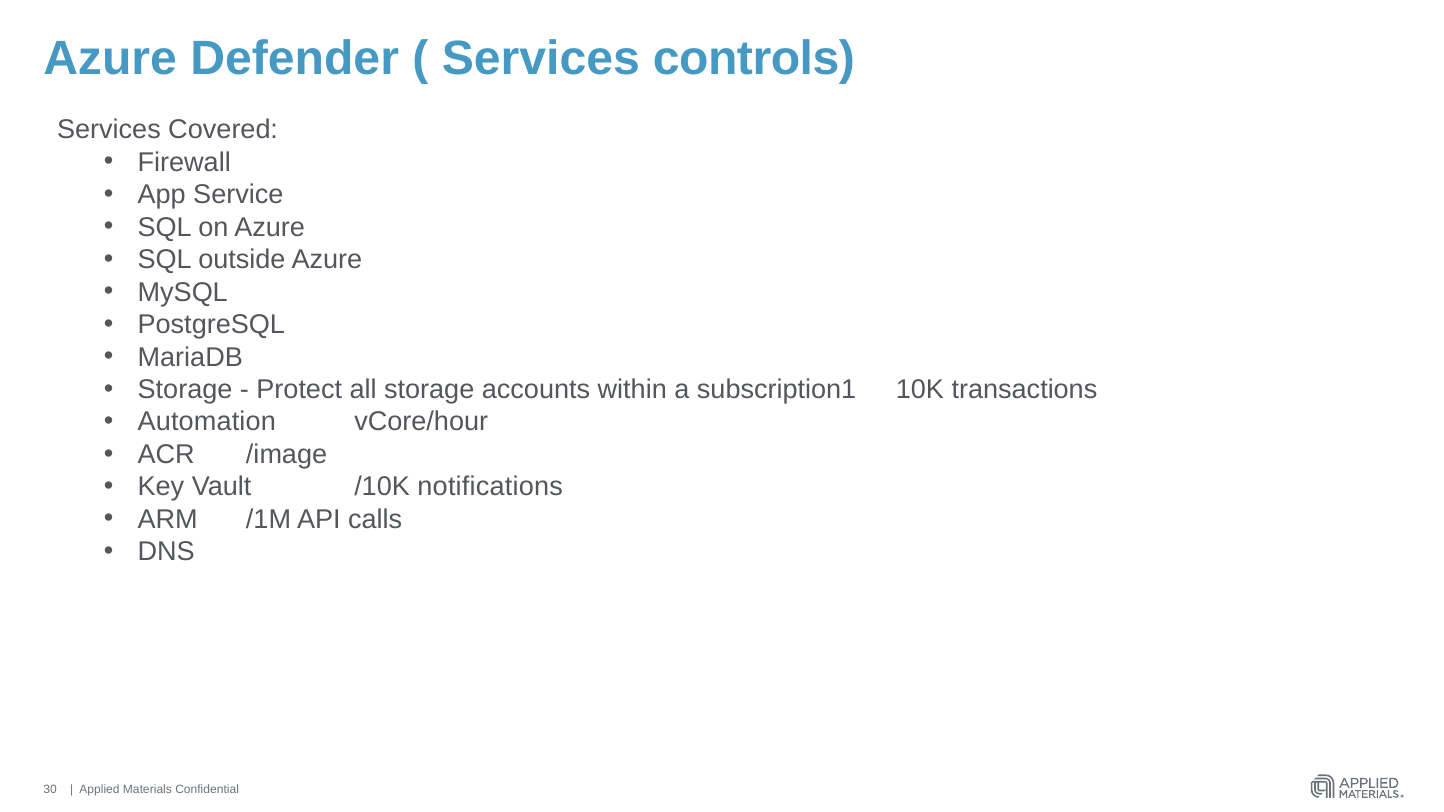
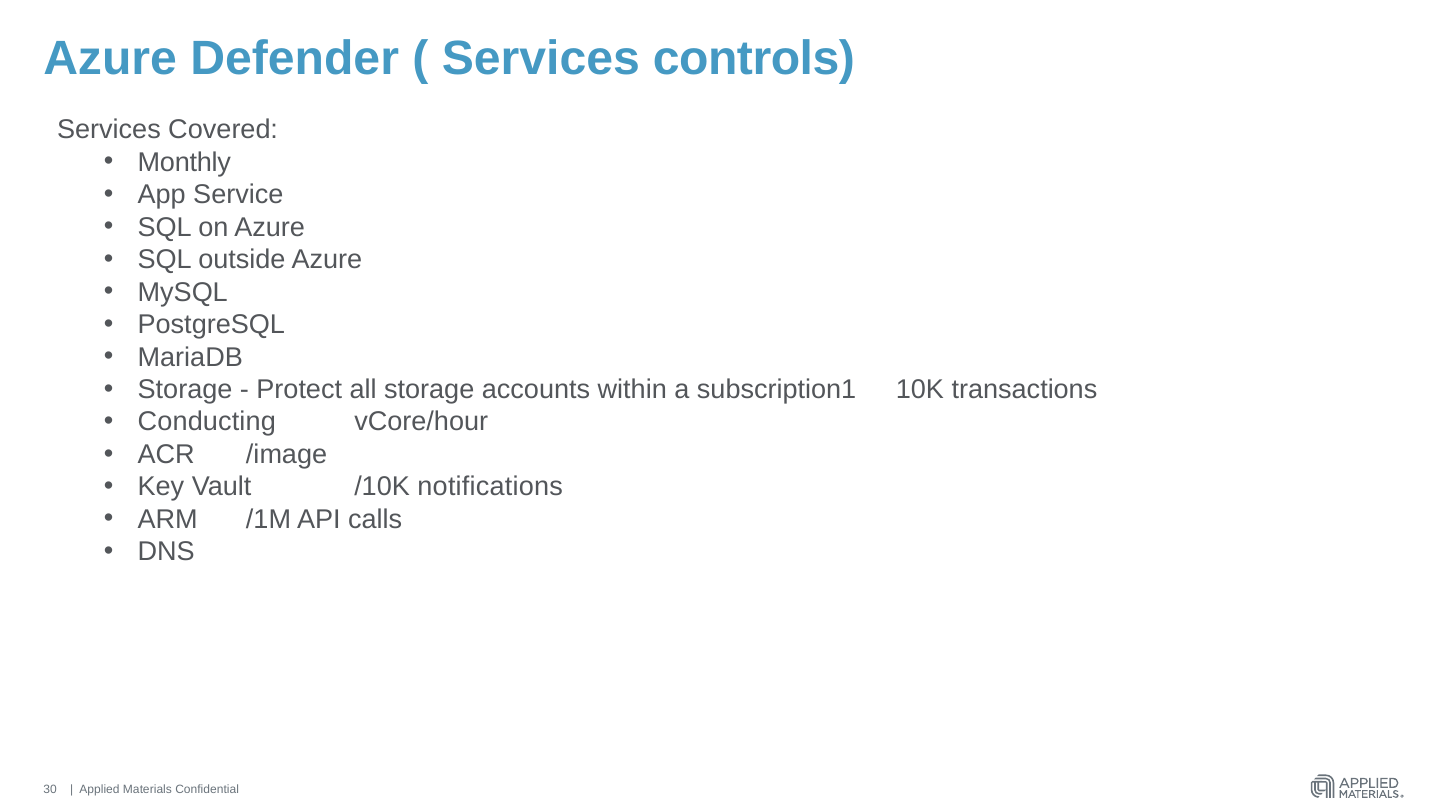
Firewall: Firewall -> Monthly (184, 162)
Automation: Automation -> Conducting (207, 422)
